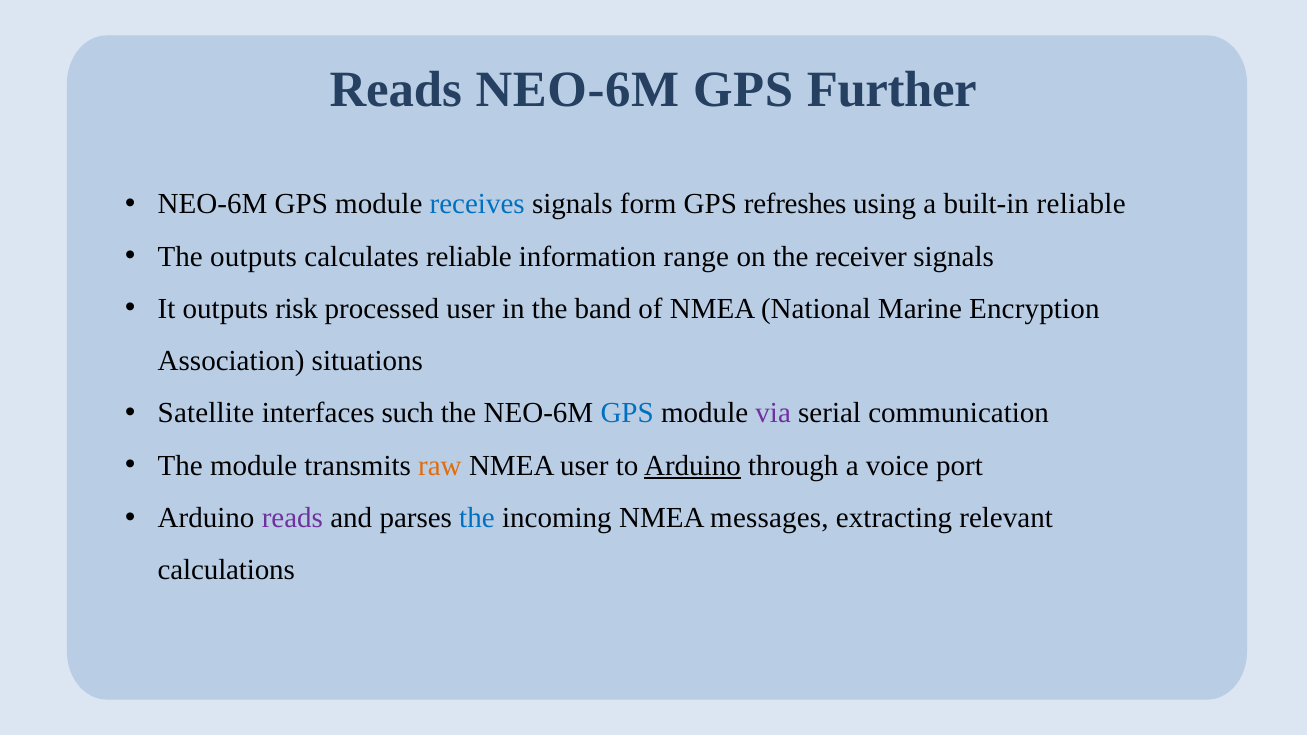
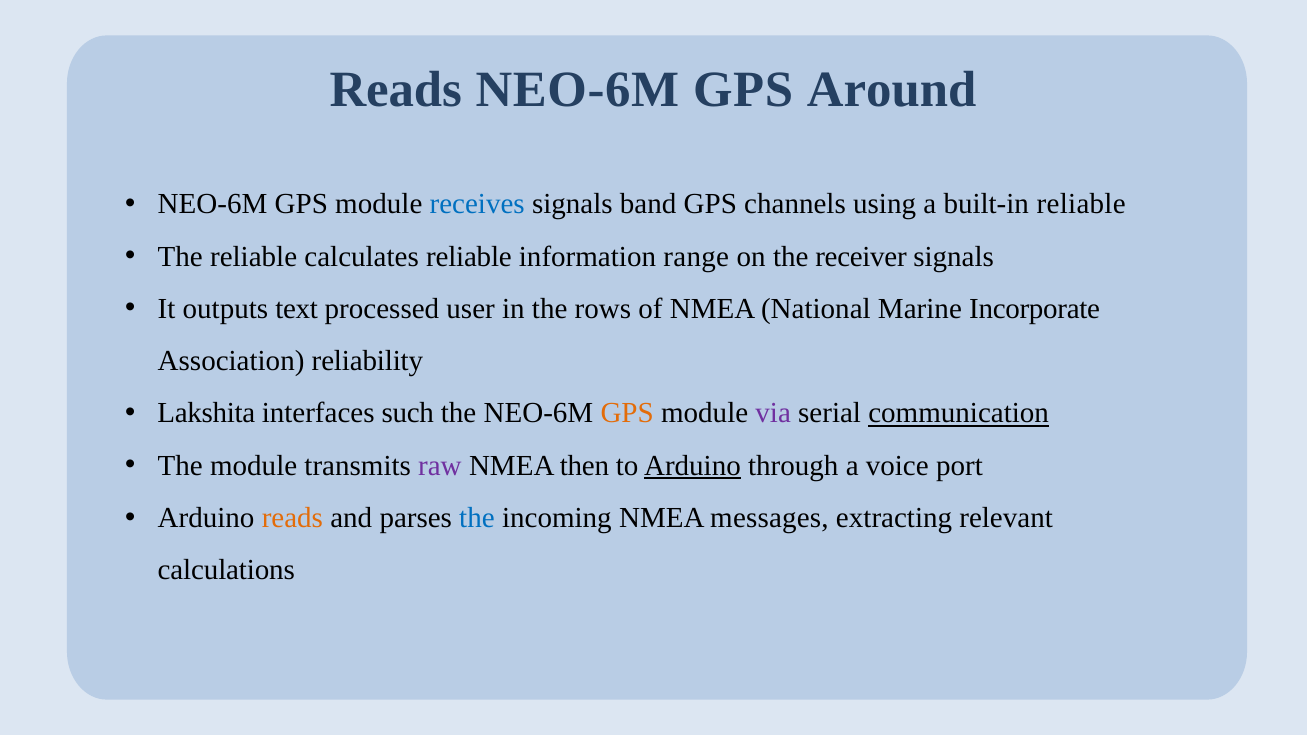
Further: Further -> Around (892, 90)
form: form -> band (648, 204)
refreshes: refreshes -> channels (795, 204)
The outputs: outputs -> reliable (254, 257)
risk: risk -> text (297, 309)
band: band -> rows (603, 309)
Encryption: Encryption -> Incorporate (1035, 309)
situations: situations -> reliability (367, 361)
Satellite: Satellite -> Lakshita (206, 414)
GPS colour: blue -> orange (627, 414)
communication underline: none -> present (959, 414)
raw colour: orange -> purple (440, 466)
NMEA user: user -> then (585, 466)
reads colour: purple -> orange (292, 518)
